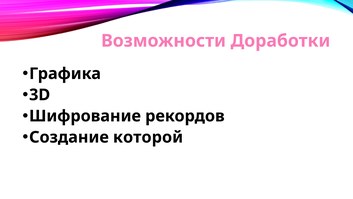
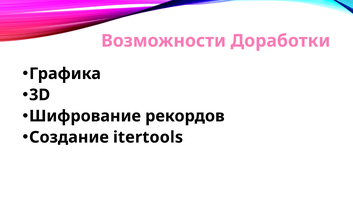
которой: которой -> itertools (148, 137)
